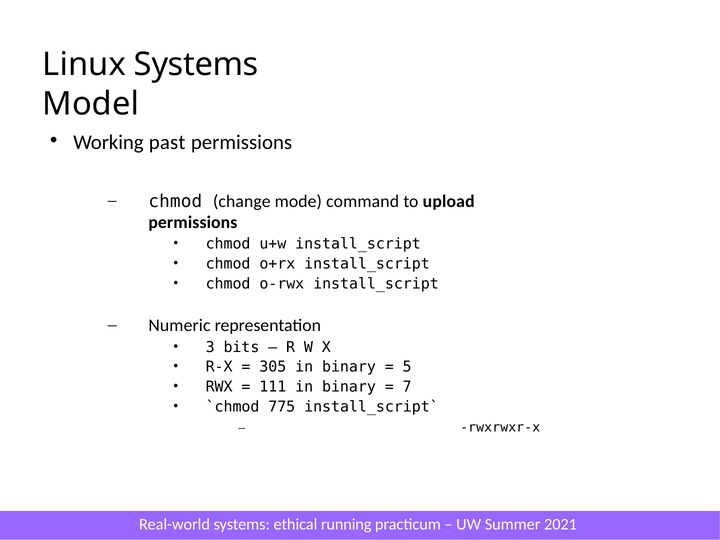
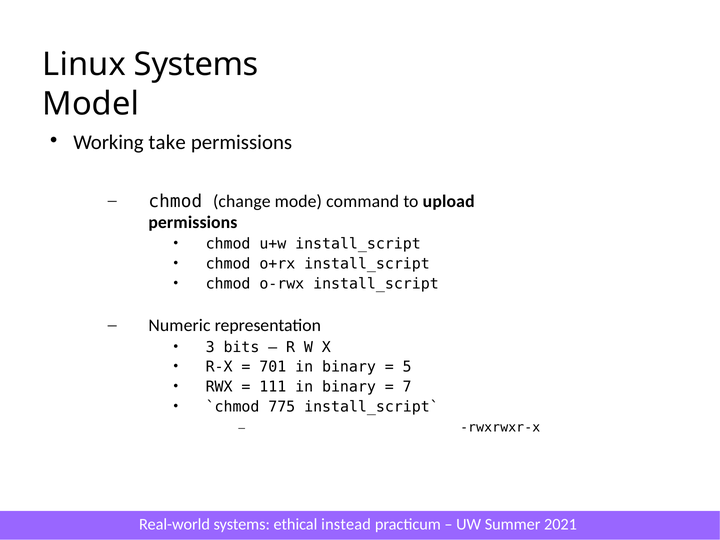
past: past -> take (167, 142)
305: 305 -> 701 (273, 367)
running: running -> instead (346, 524)
